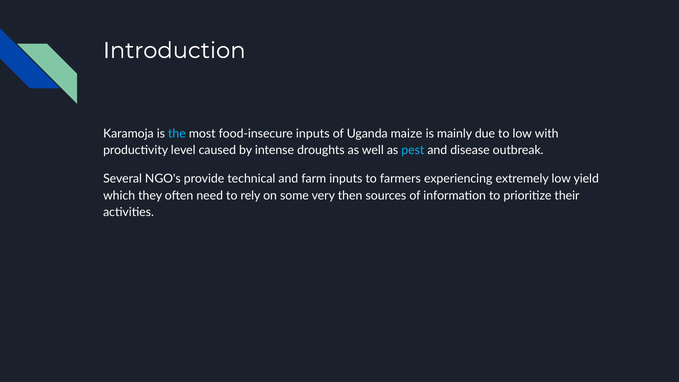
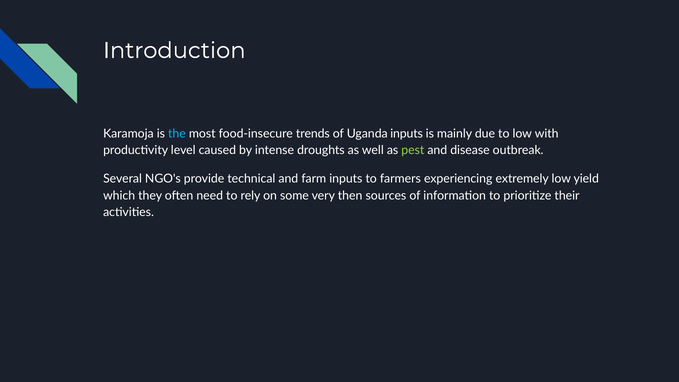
food-insecure inputs: inputs -> trends (313, 133)
Uganda maize: maize -> inputs (407, 133)
pest colour: light blue -> light green (413, 150)
